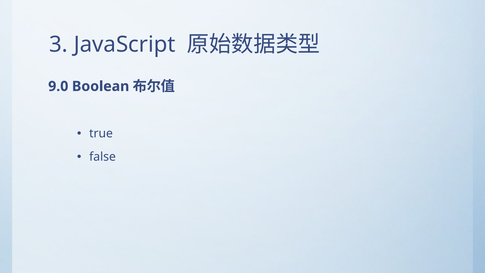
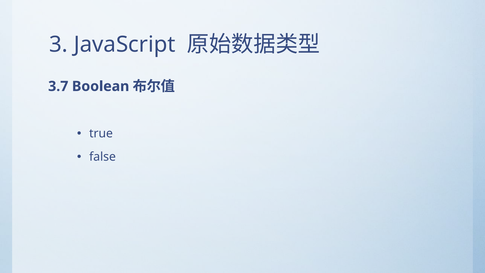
9.0: 9.0 -> 3.7 (58, 86)
